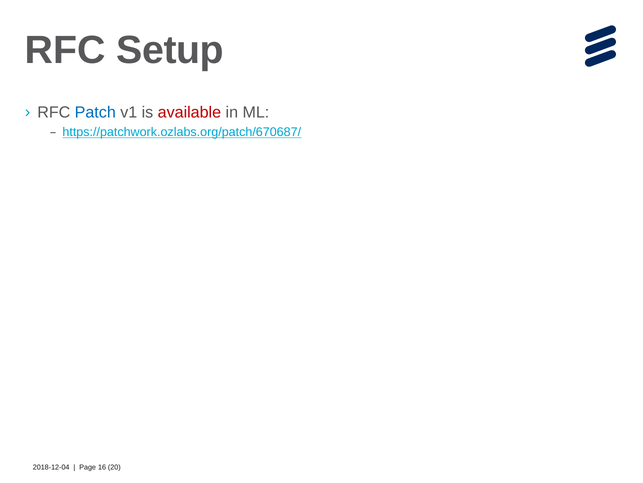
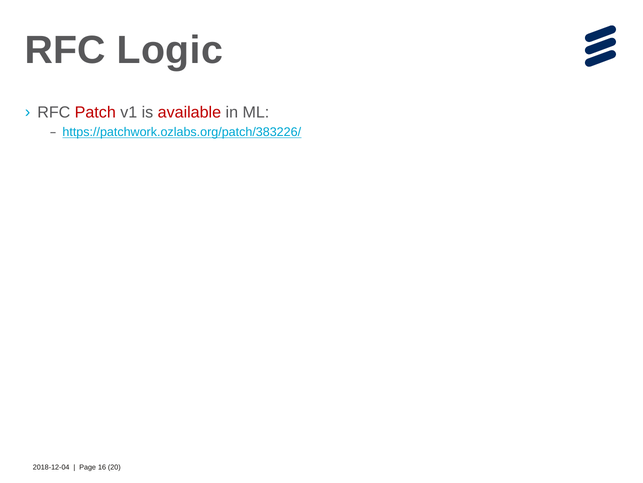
Setup: Setup -> Logic (170, 50)
Patch colour: blue -> red (95, 113)
https://patchwork.ozlabs.org/patch/670687/: https://patchwork.ozlabs.org/patch/670687/ -> https://patchwork.ozlabs.org/patch/383226/ (182, 132)
